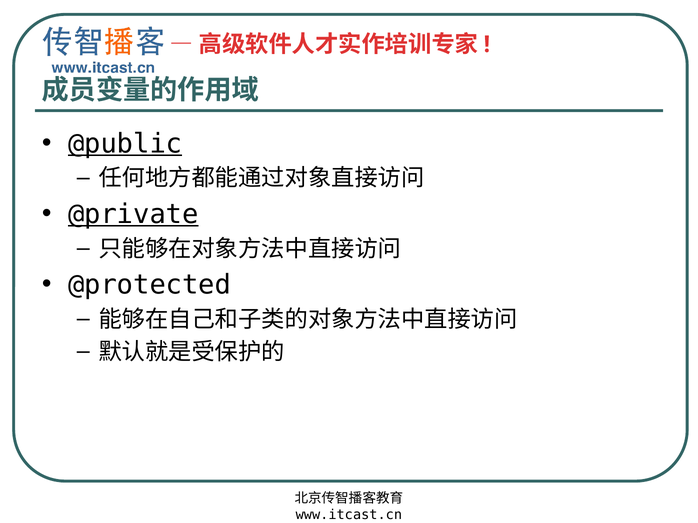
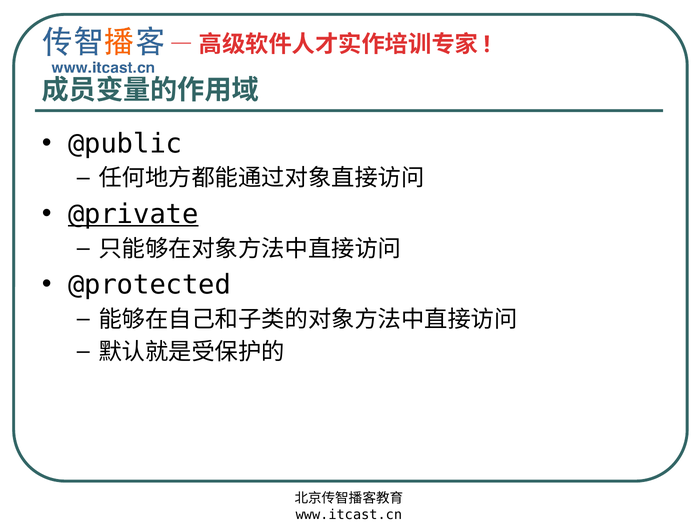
@public underline: present -> none (125, 144)
